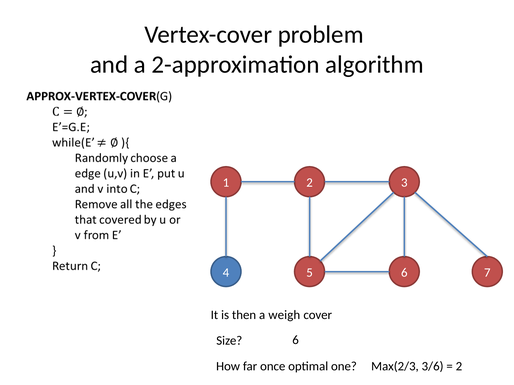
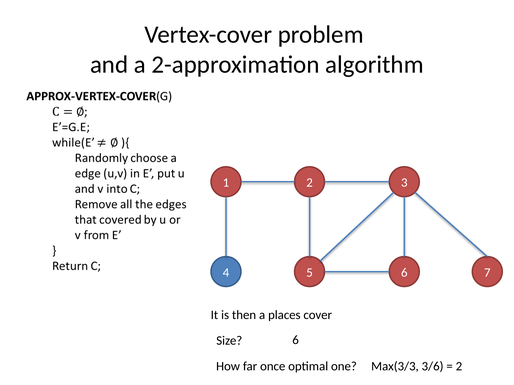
weigh: weigh -> places (284, 315)
Max(2/3: Max(2/3 -> Max(3/3 (395, 367)
